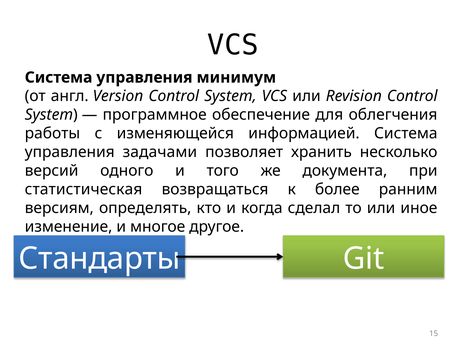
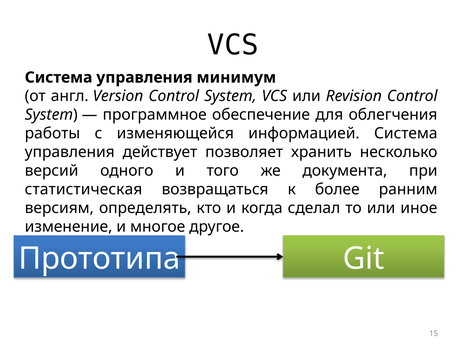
задачами: задачами -> действует (160, 152)
Стандарты: Стандарты -> Прототипа (99, 258)
